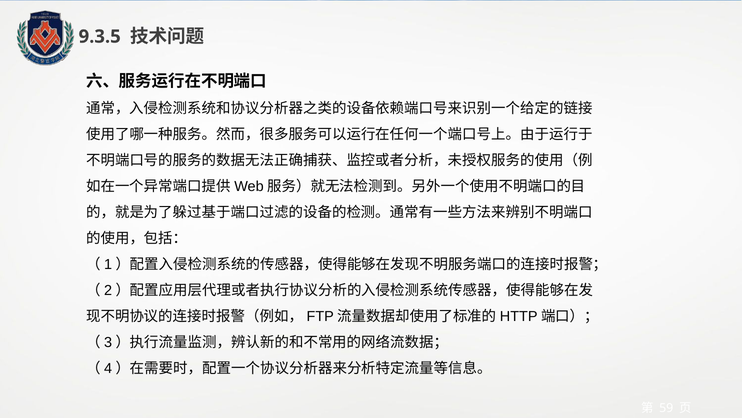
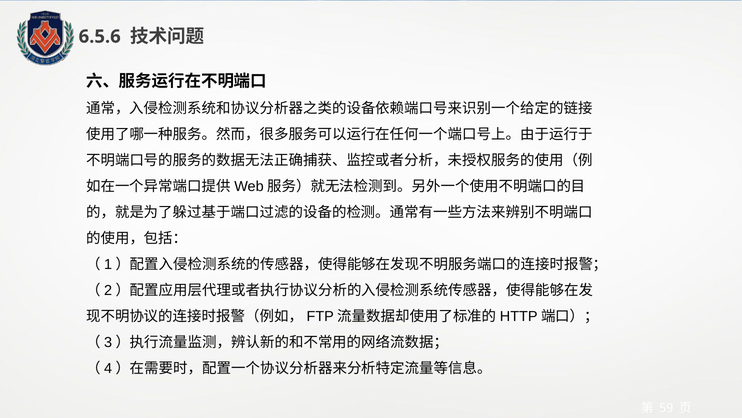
9.3.5: 9.3.5 -> 6.5.6 (100, 36)
